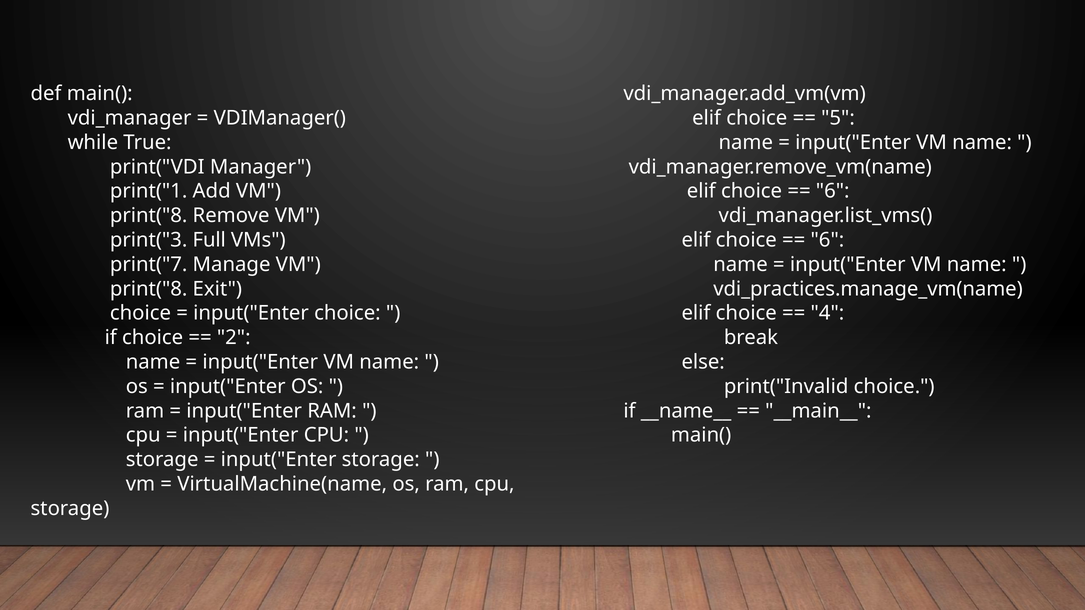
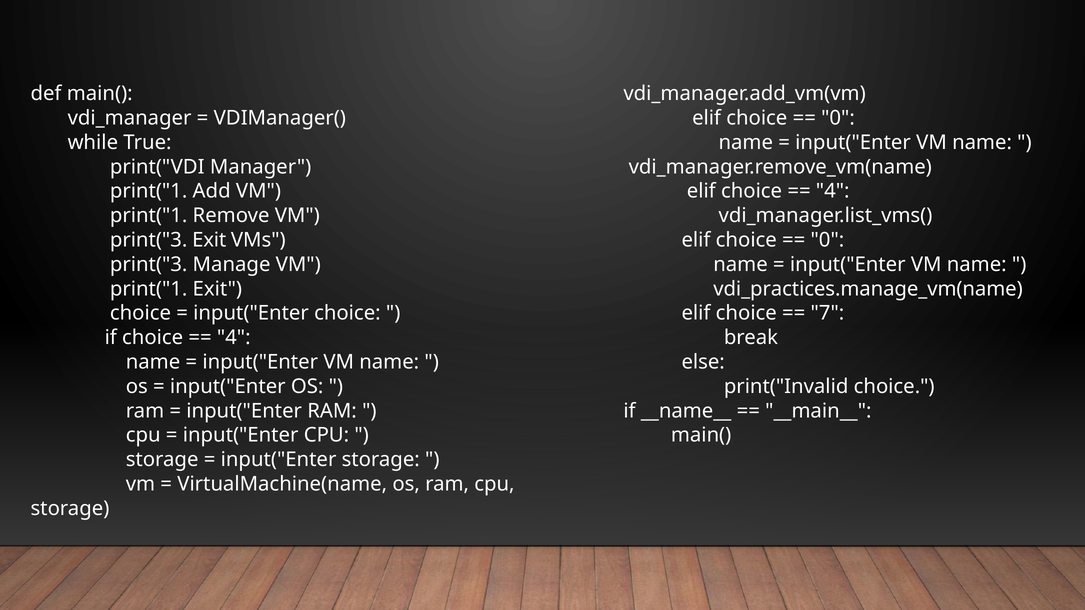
5: 5 -> 0 (838, 118)
6: 6 -> 4 (833, 191)
print("8: print("8 -> print("1 (149, 216)
print("3 Full: Full -> Exit (209, 240)
6: 6 -> 0 (827, 240)
print("7: print("7 -> print("3 (149, 265)
print("8: print("8 -> print("1 (149, 289)
4: 4 -> 7 (827, 313)
2: 2 -> 4 (234, 338)
